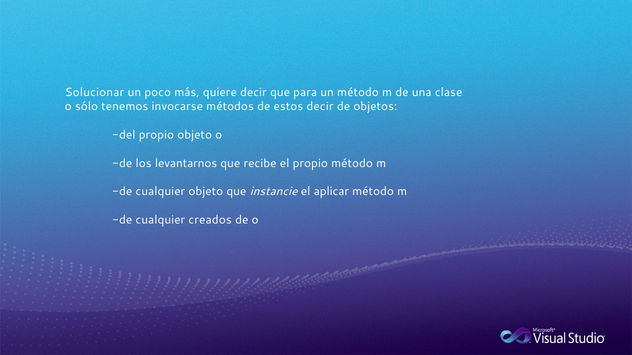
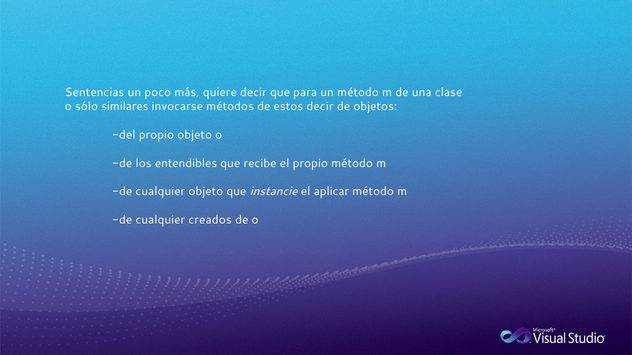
Solucionar: Solucionar -> Sentencias (95, 92)
tenemos: tenemos -> similares (125, 107)
levantarnos: levantarnos -> entendibles (186, 163)
